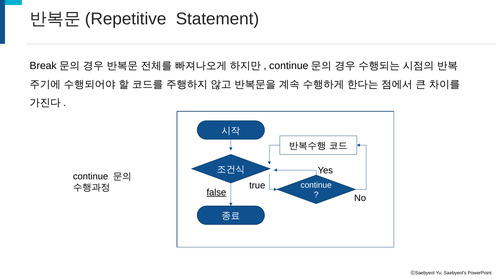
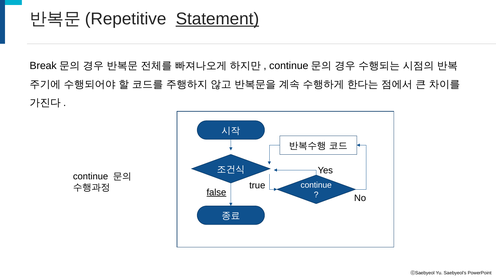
Statement underline: none -> present (217, 19)
